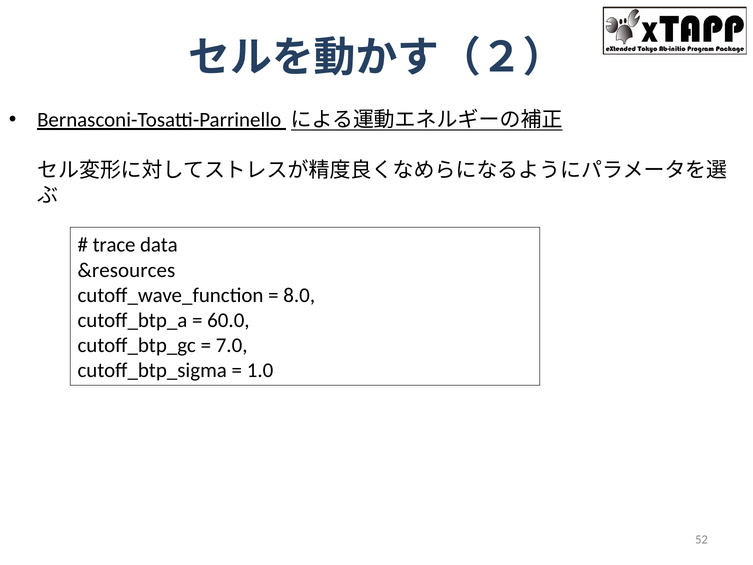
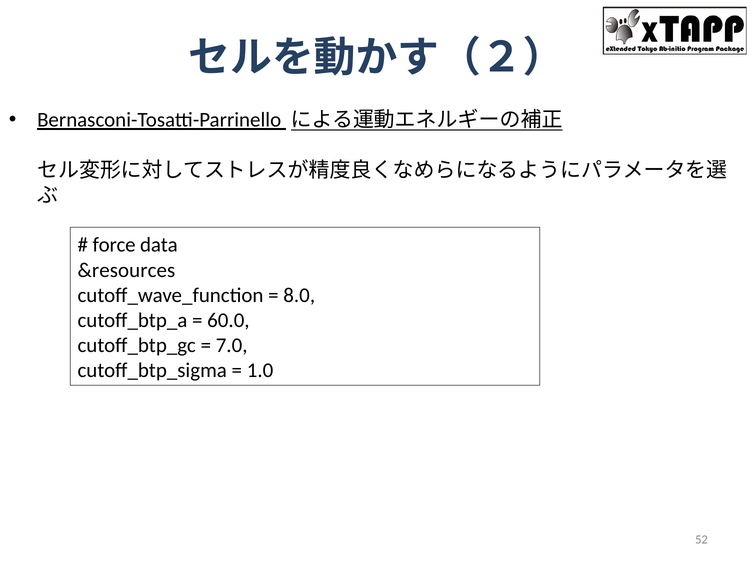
trace: trace -> force (114, 245)
